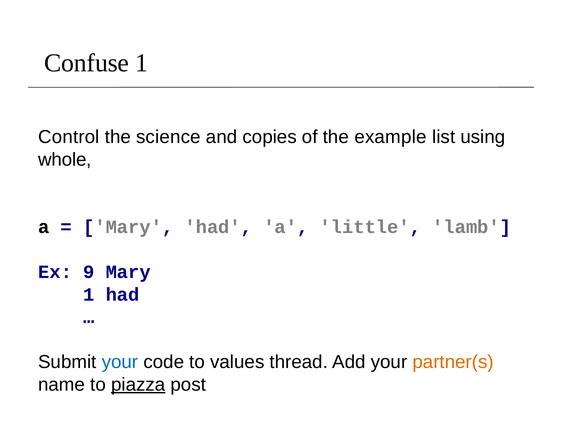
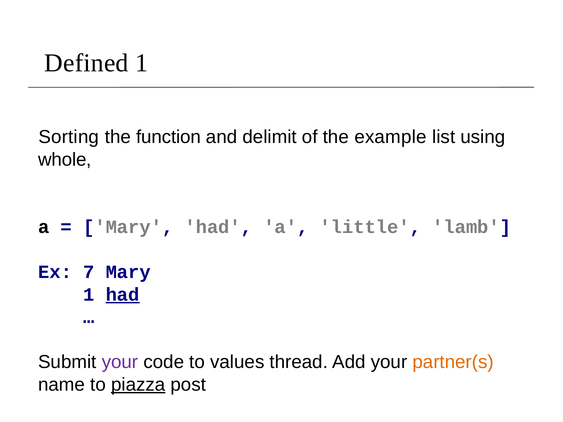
Confuse: Confuse -> Defined (86, 63)
Control: Control -> Sorting (69, 137)
science: science -> function (169, 137)
copies: copies -> delimit (270, 137)
9: 9 -> 7 (89, 272)
had underline: none -> present (123, 295)
your colour: blue -> purple (120, 362)
